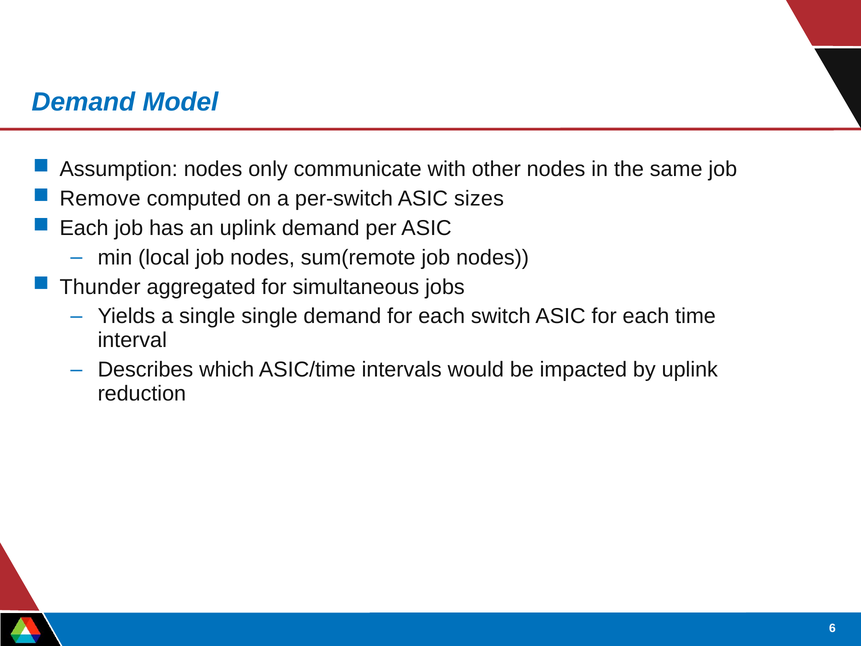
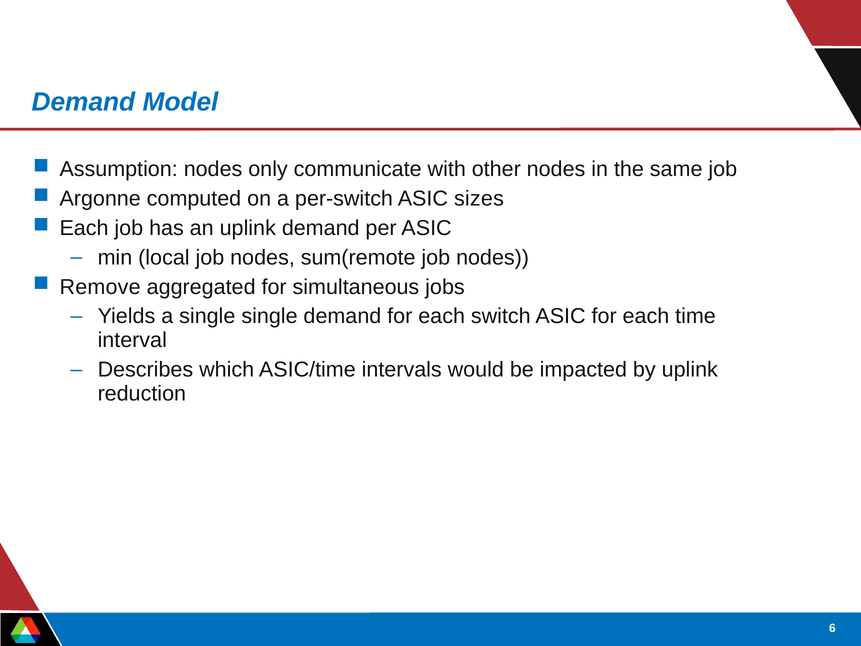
Remove: Remove -> Argonne (100, 199)
Thunder: Thunder -> Remove (100, 287)
